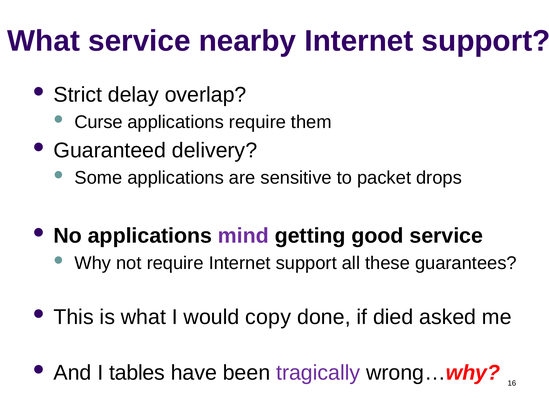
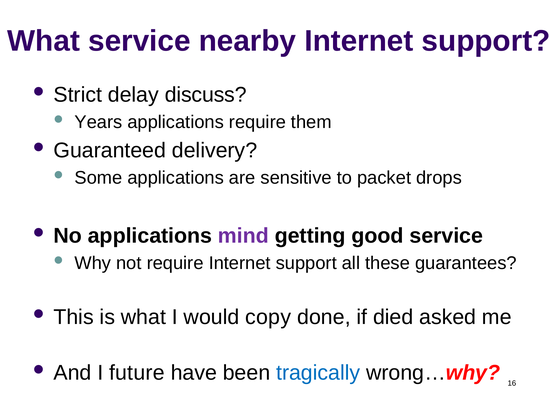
overlap: overlap -> discuss (206, 95)
Curse: Curse -> Years (98, 122)
tables: tables -> future (137, 372)
tragically colour: purple -> blue (318, 372)
